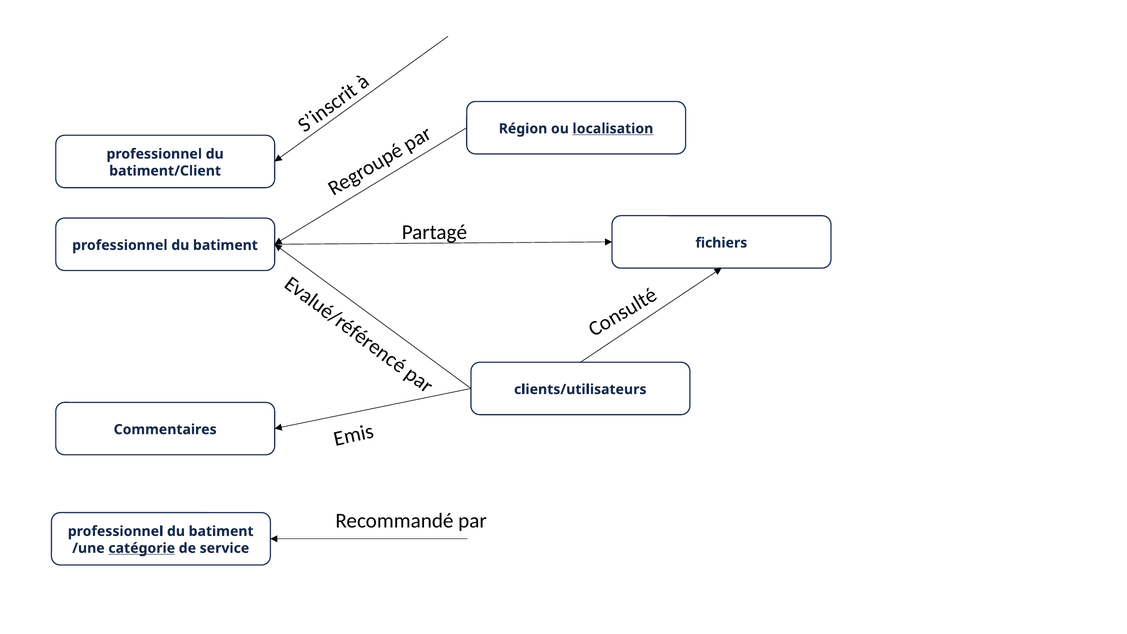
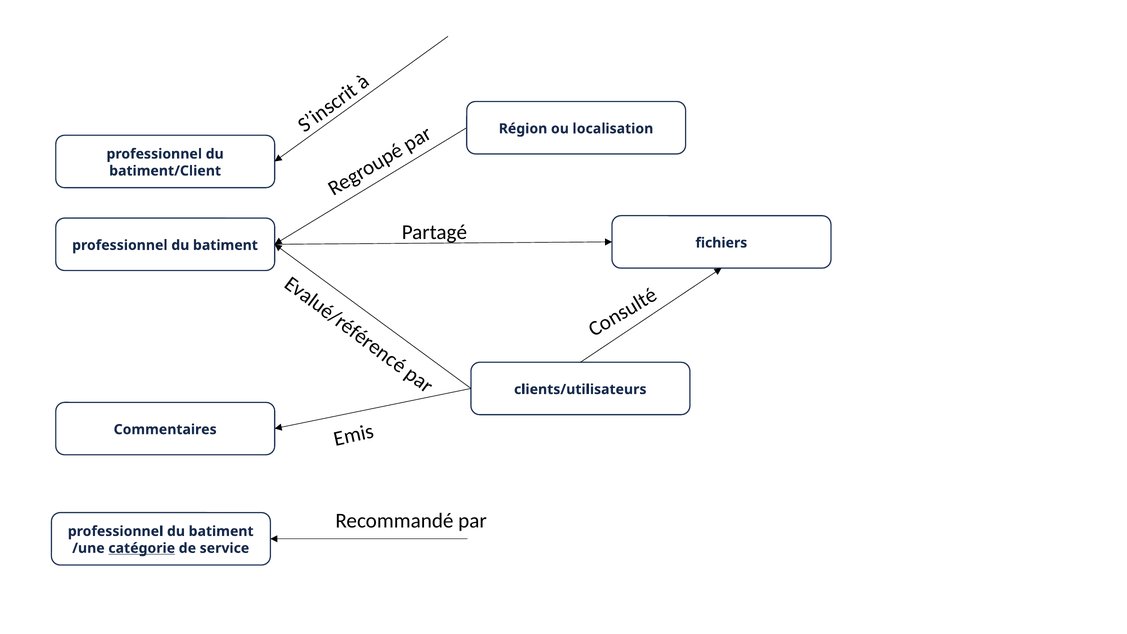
localisation underline: present -> none (613, 129)
